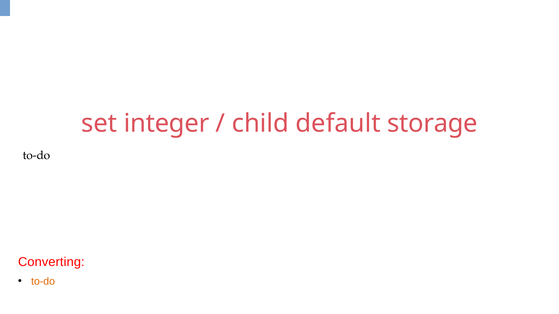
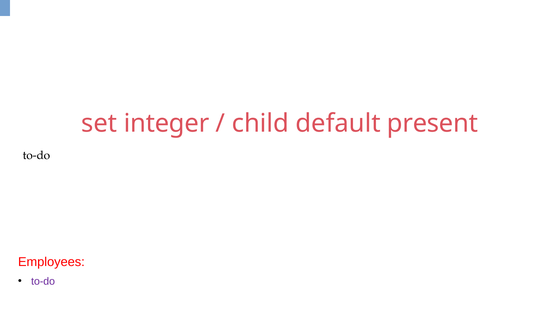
storage: storage -> present (432, 124)
Converting: Converting -> Employees (51, 262)
to-do colour: orange -> purple (43, 282)
